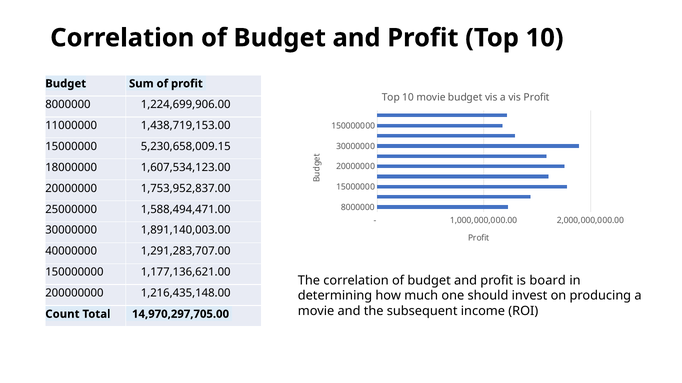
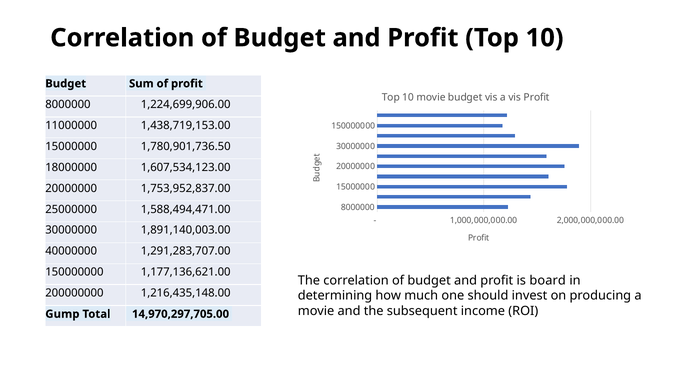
5,230,658,009.15: 5,230,658,009.15 -> 1,780,901,736.50 (186, 147)
Count: Count -> Gump (62, 315)
